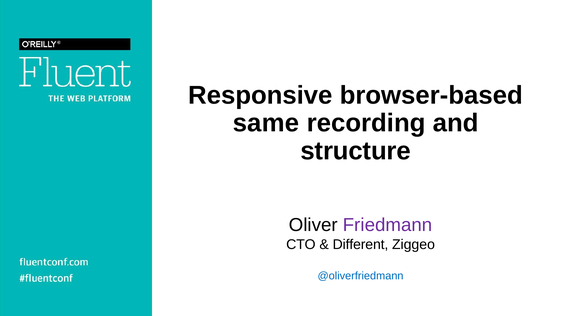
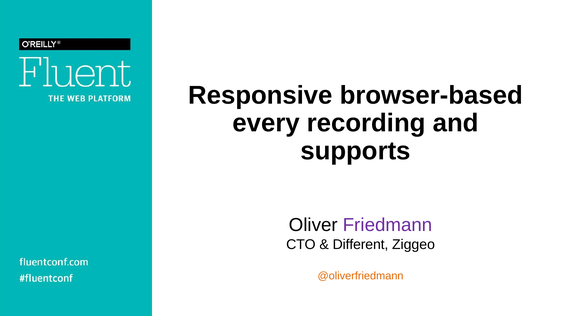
same: same -> every (266, 123)
structure: structure -> supports (356, 151)
@oliverfriedmann colour: blue -> orange (361, 276)
